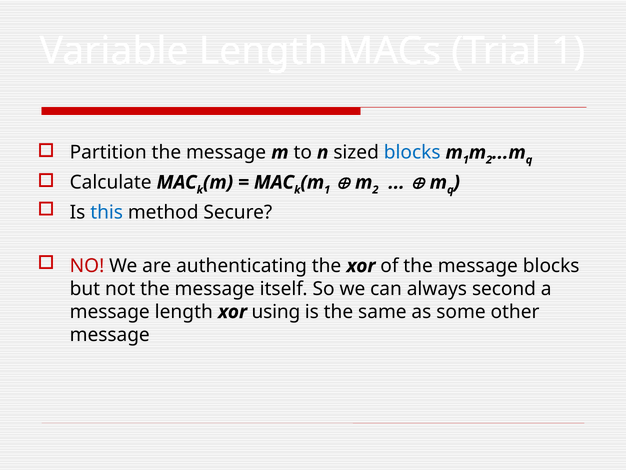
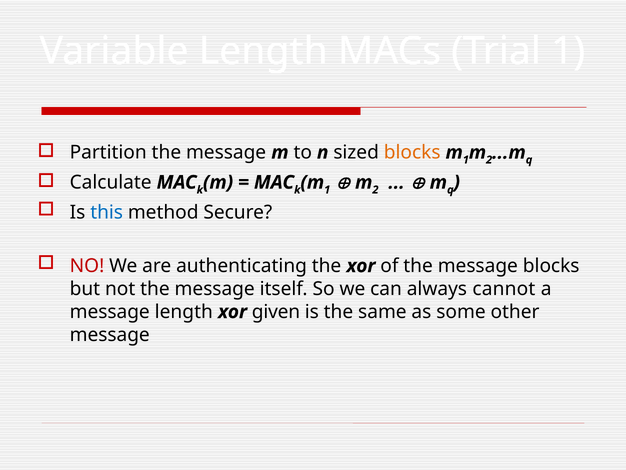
blocks colour: blue -> orange (412, 152)
second: second -> cannot (504, 289)
using: using -> given (276, 312)
